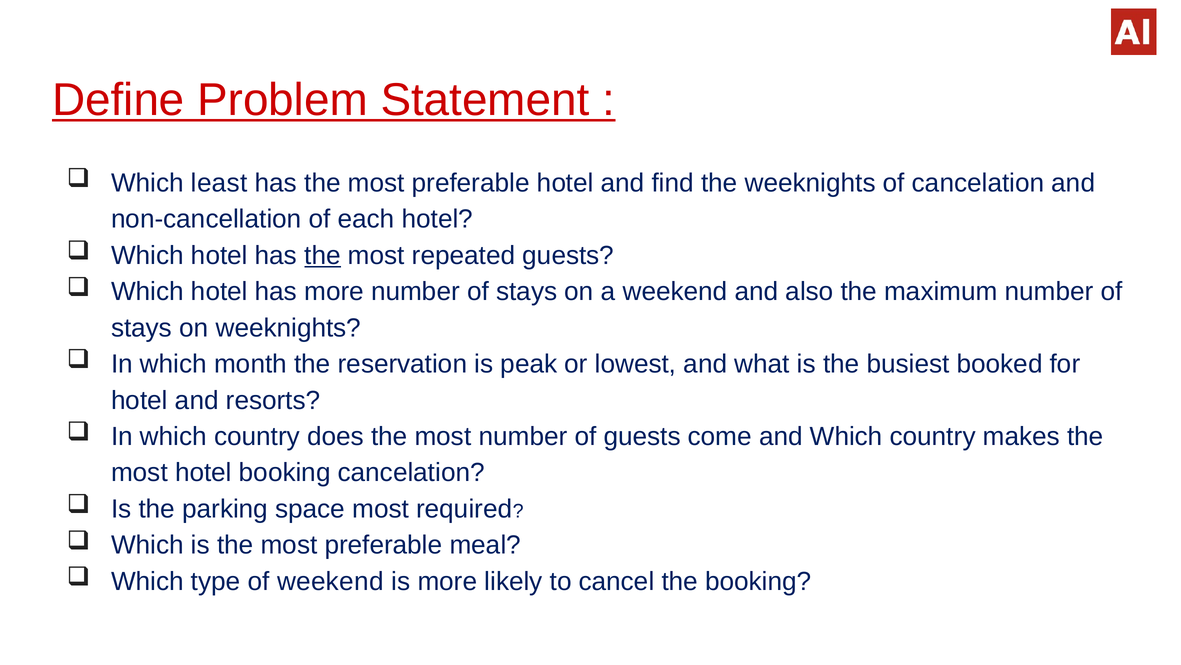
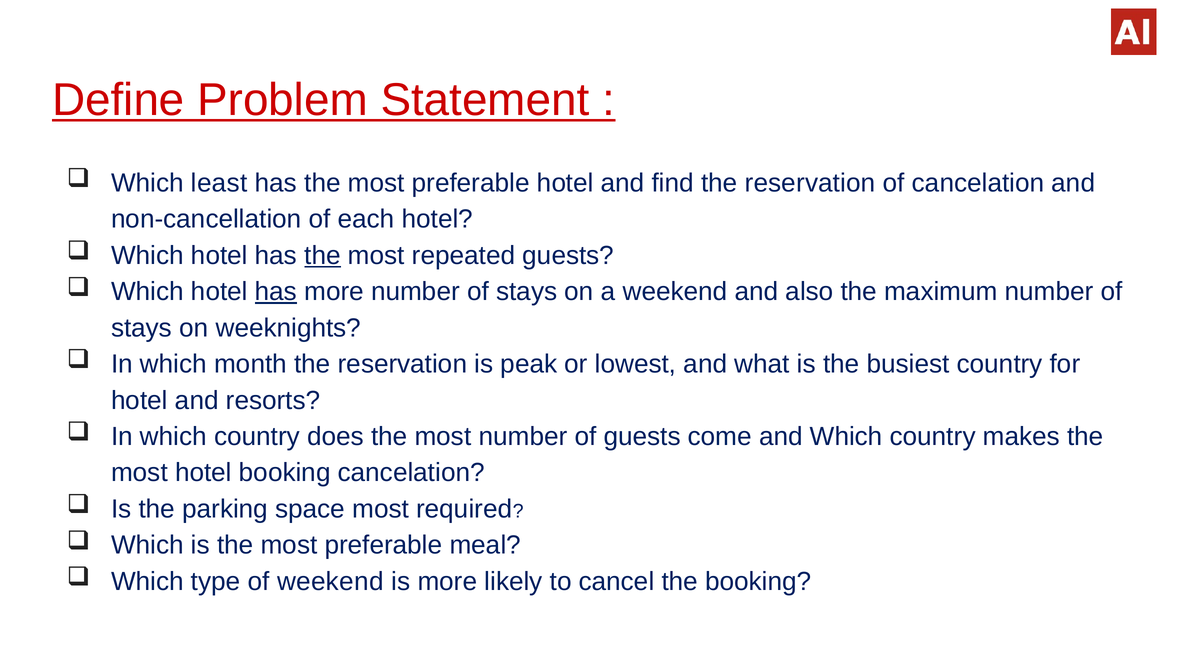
find the weeknights: weeknights -> reservation (810, 183)
has underline: none -> present (276, 291)
busiest booked: booked -> country (1000, 364)
